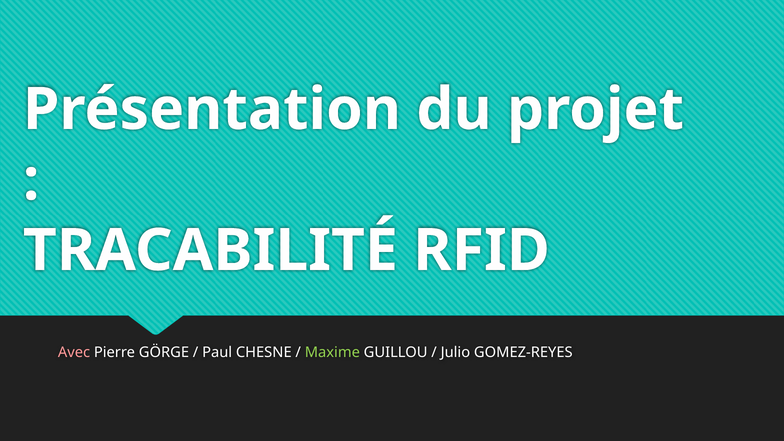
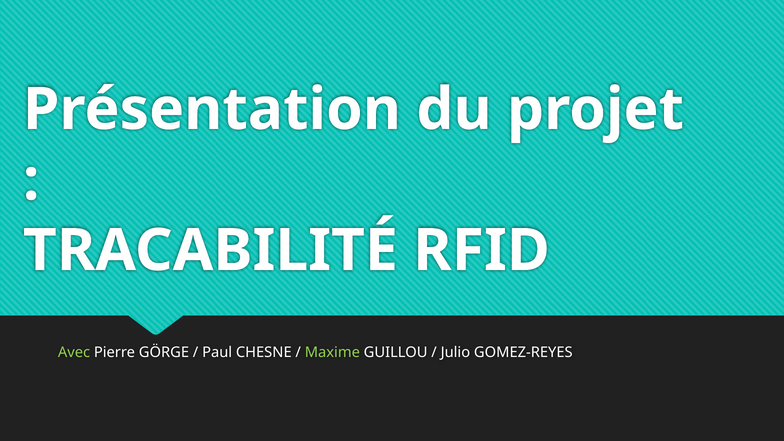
Avec colour: pink -> light green (74, 352)
